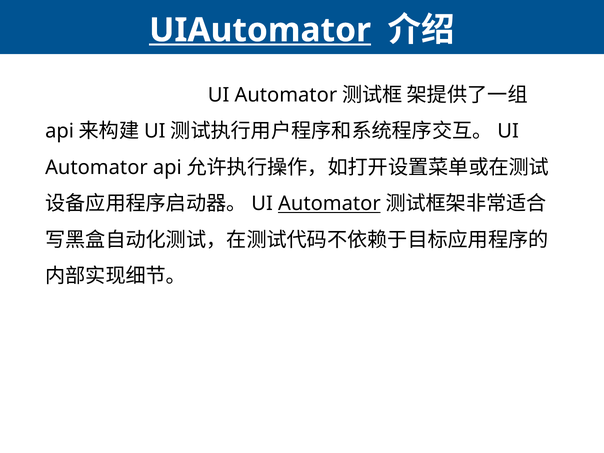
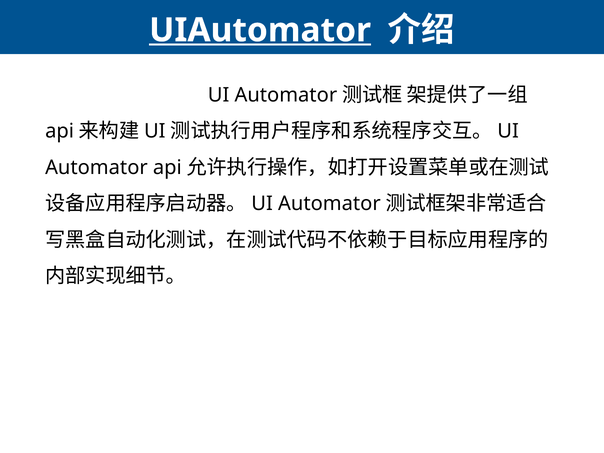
Automator underline: present -> none (329, 204)
